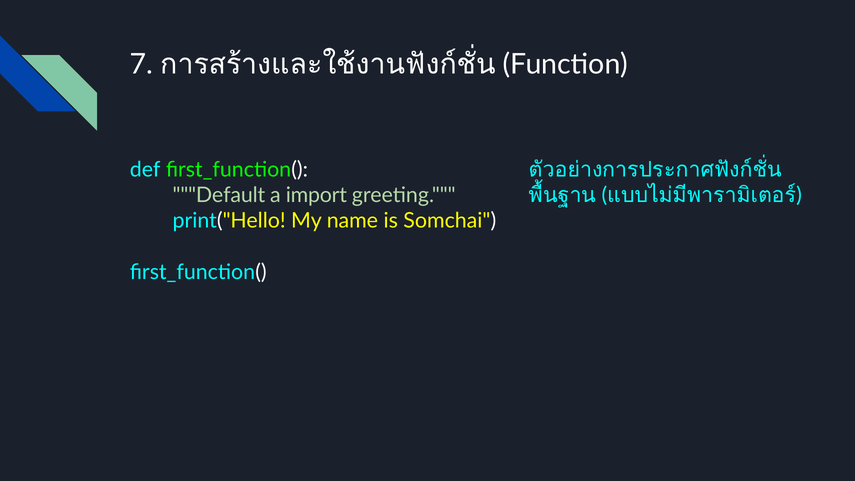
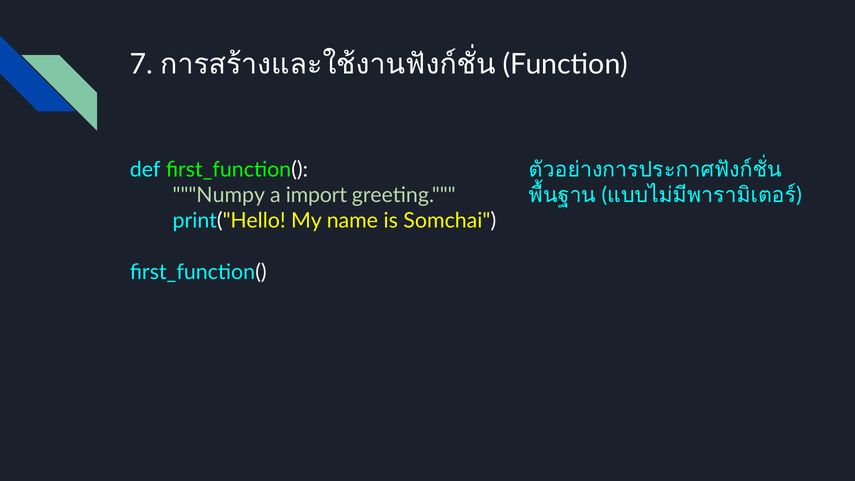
Default: Default -> Numpy (219, 195)
